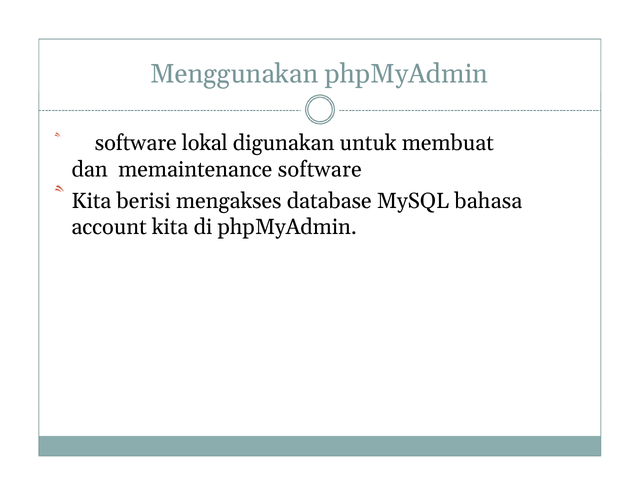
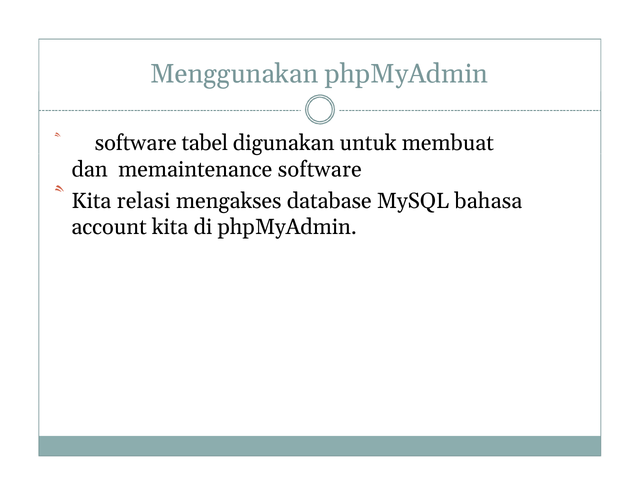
lokal: lokal -> tabel (205, 143)
berisi: berisi -> relasi (144, 201)
